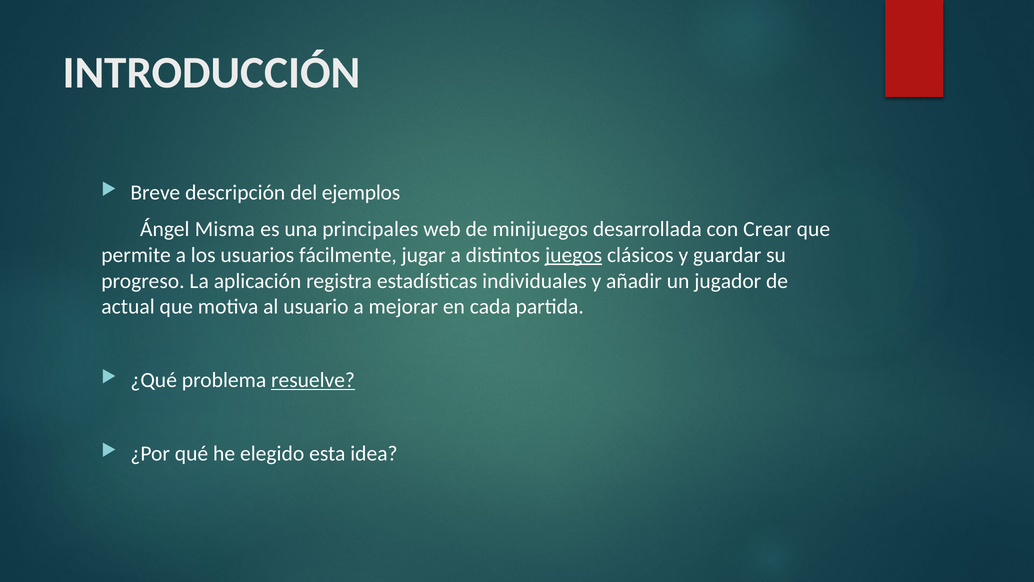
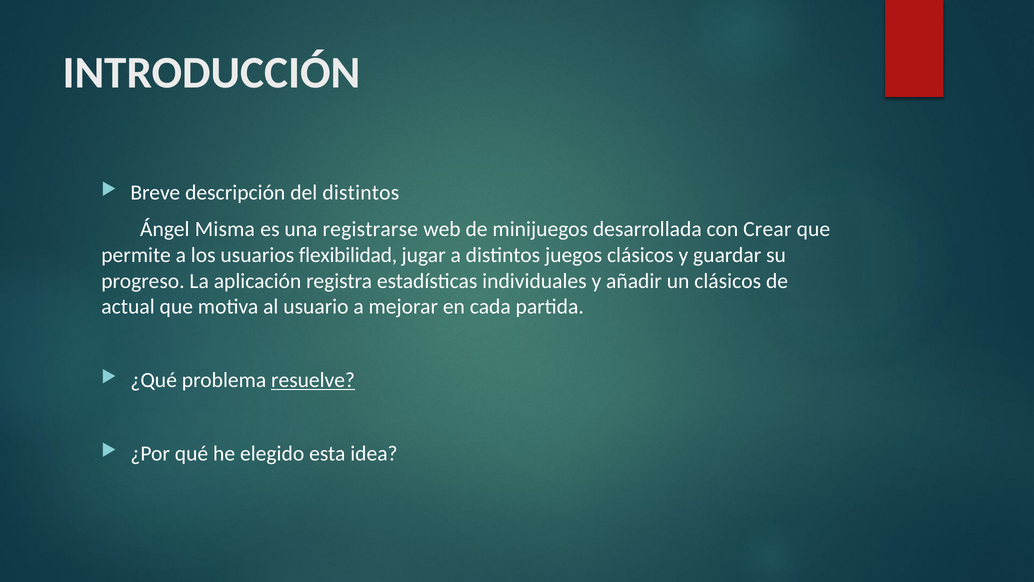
del ejemplos: ejemplos -> distintos (361, 192)
principales: principales -> registrarse (370, 229)
fácilmente: fácilmente -> flexibilidad (348, 255)
juegos underline: present -> none (574, 255)
un jugador: jugador -> clásicos (728, 281)
